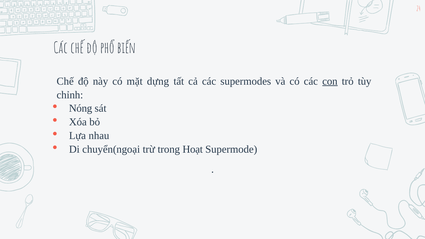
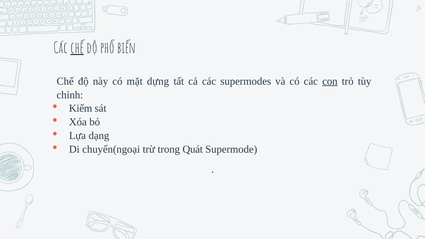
chế underline: none -> present (77, 48)
Nóng: Nóng -> Kiểm (81, 109)
nhau: nhau -> dạng (99, 136)
Hoạt: Hoạt -> Quát (193, 149)
